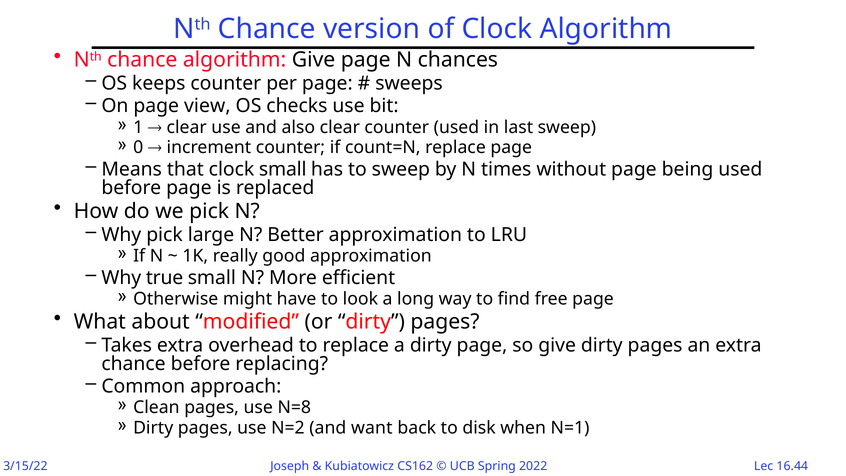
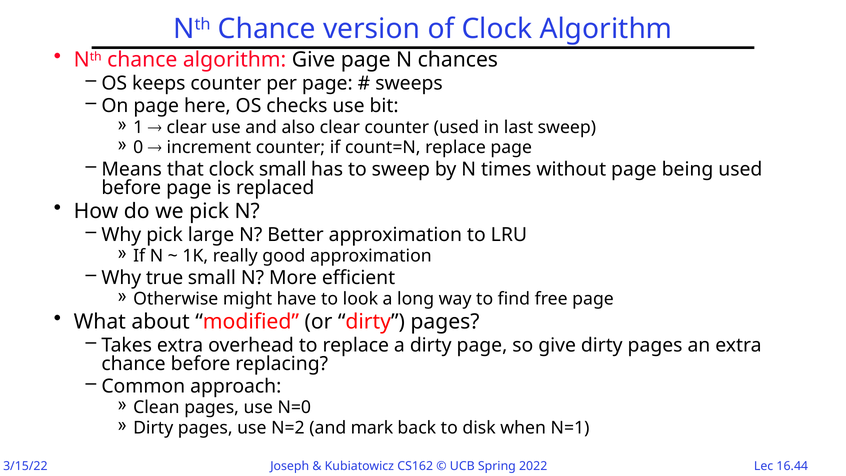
view: view -> here (207, 106)
N=8: N=8 -> N=0 (294, 407)
want: want -> mark (372, 428)
